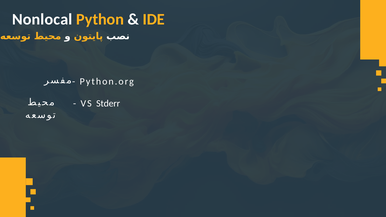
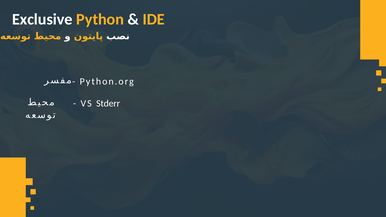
Nonlocal: Nonlocal -> Exclusive (42, 19)
